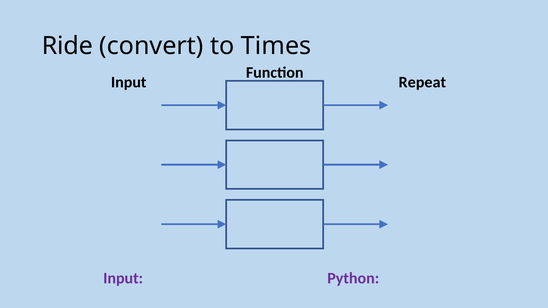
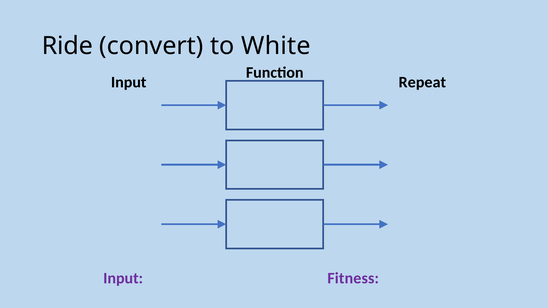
Times: Times -> White (276, 46)
Python: Python -> Fitness (353, 278)
